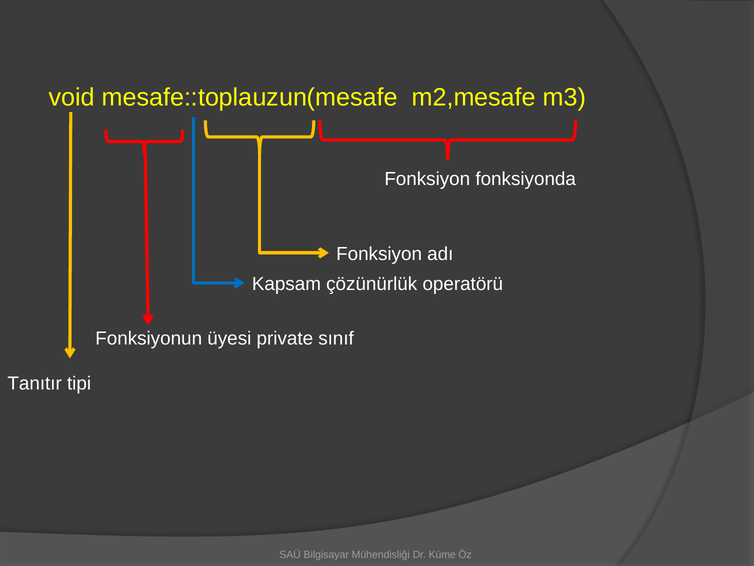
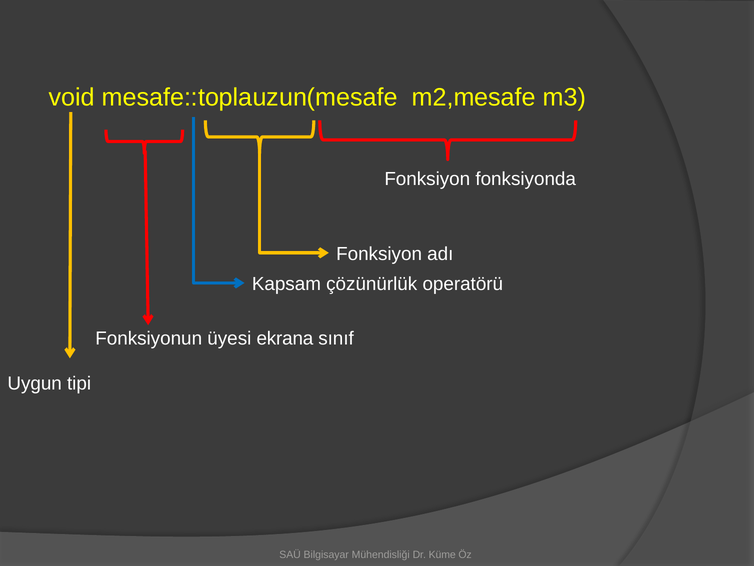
private: private -> ekrana (285, 338)
Tanıtır: Tanıtır -> Uygun (35, 383)
